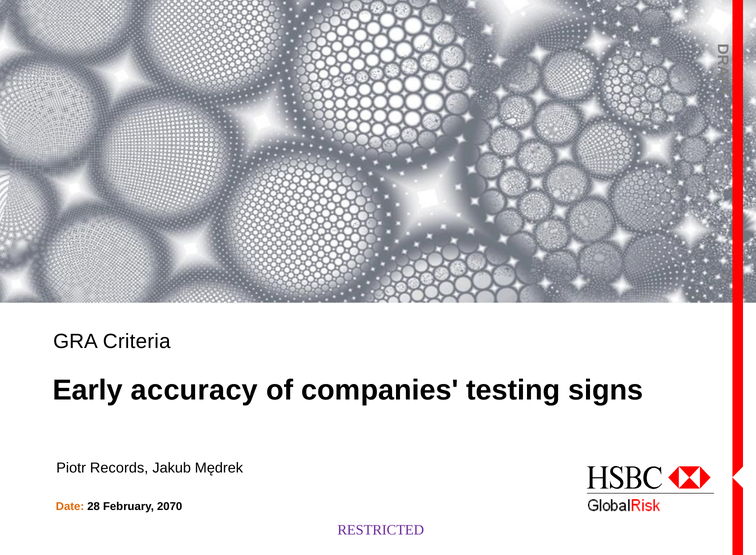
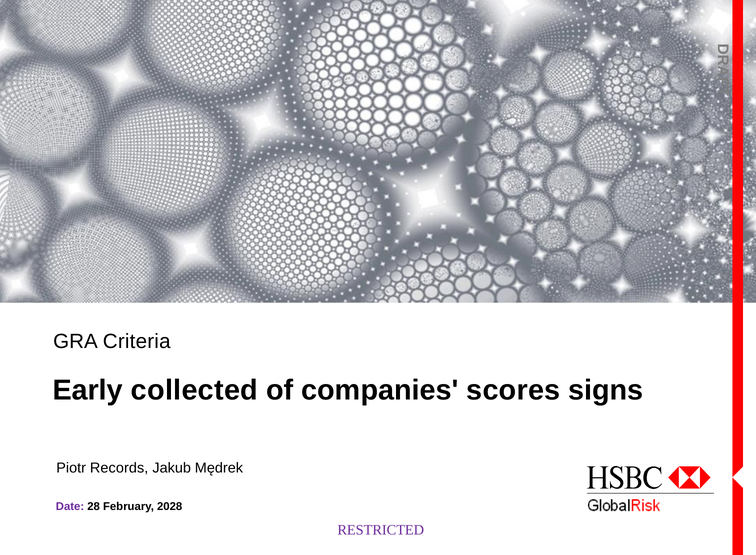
accuracy: accuracy -> collected (194, 390)
testing: testing -> scores (513, 390)
Date colour: orange -> purple (70, 507)
2070: 2070 -> 2028 (170, 507)
